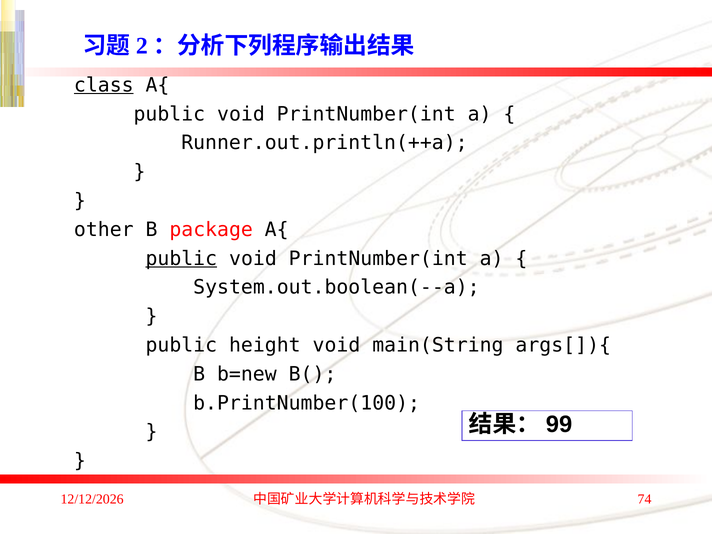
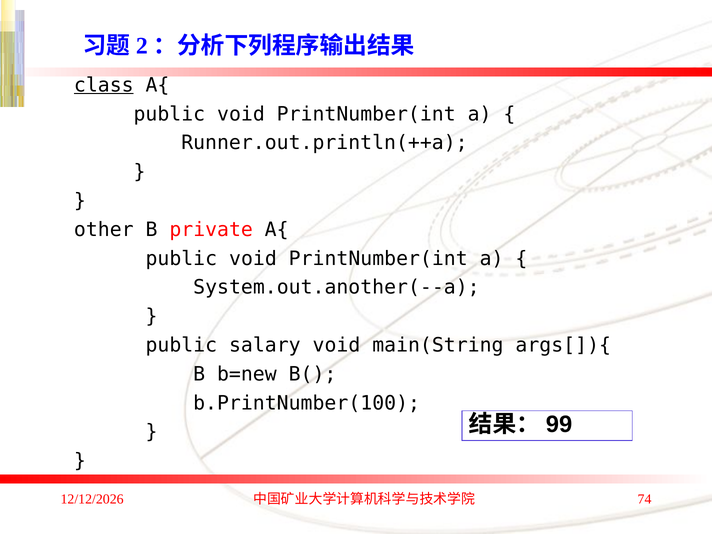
package: package -> private (211, 230)
public underline: present -> none (181, 259)
System.out.boolean(--a: System.out.boolean(--a -> System.out.another(--a (336, 287)
height: height -> salary (265, 345)
